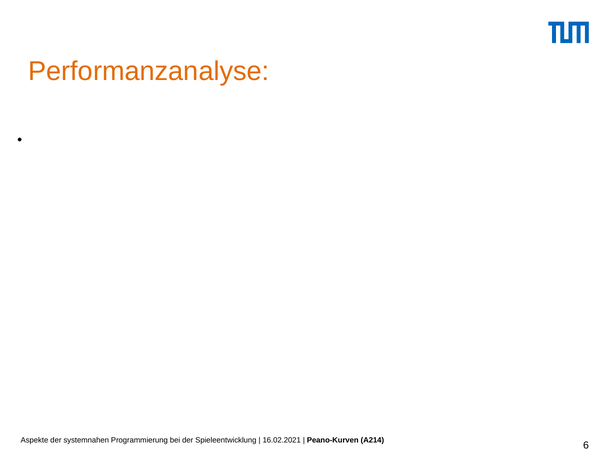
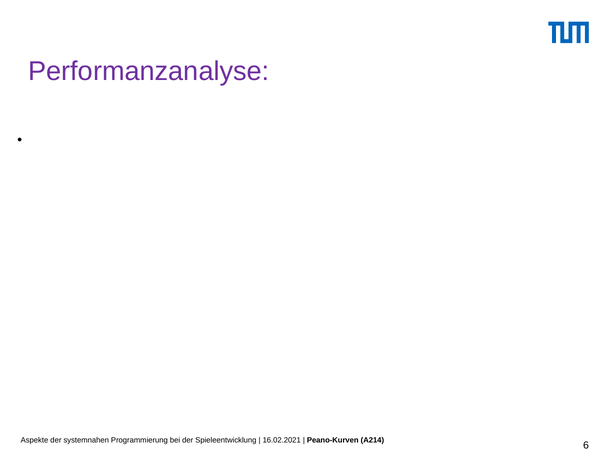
Performanzanalyse colour: orange -> purple (149, 71)
